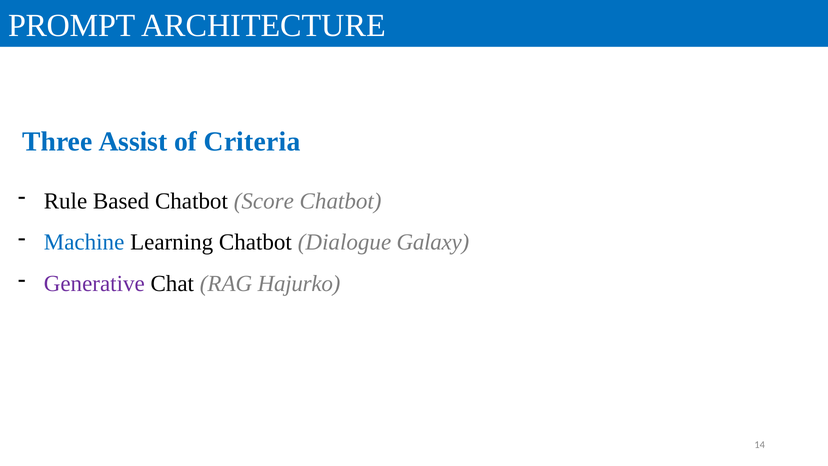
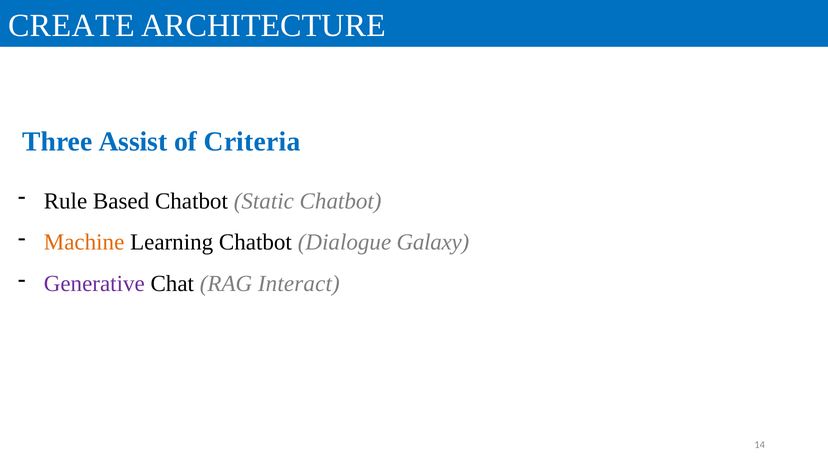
PROMPT: PROMPT -> CREATE (71, 26)
Score: Score -> Static (264, 201)
Machine colour: blue -> orange (84, 242)
Hajurko: Hajurko -> Interact (299, 284)
